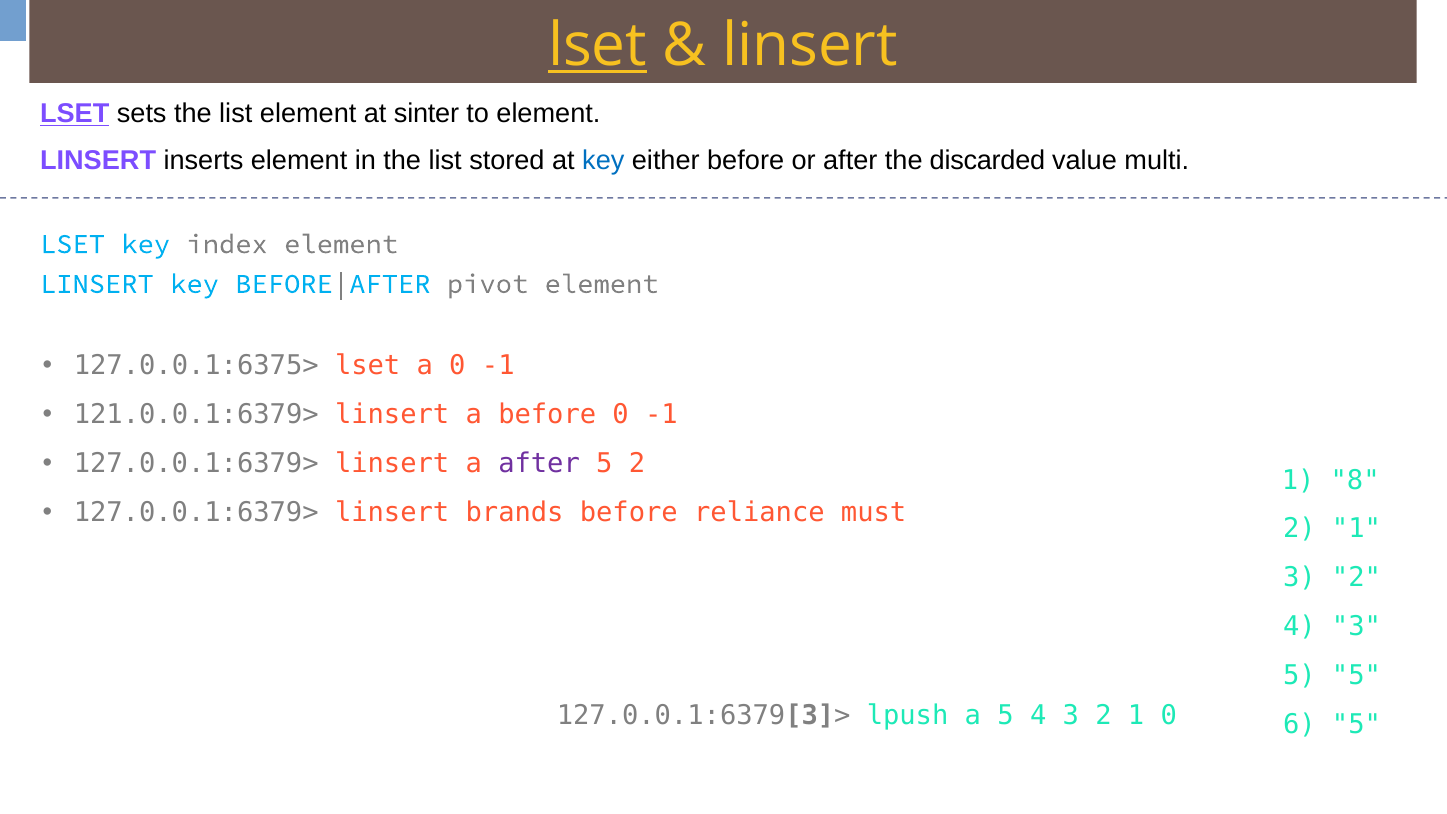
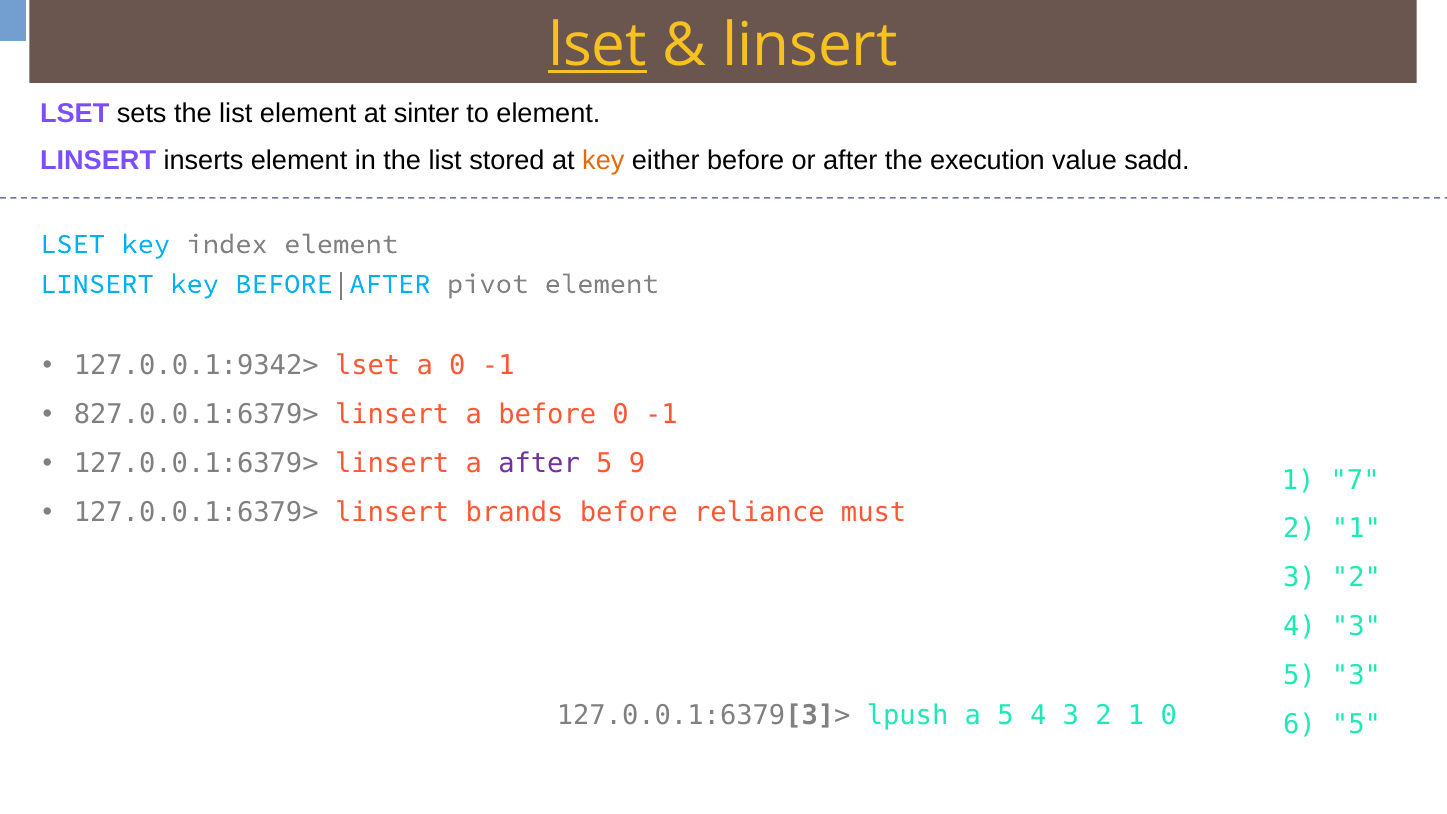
LSET underline: present -> none (75, 114)
key colour: blue -> orange (603, 161)
discarded: discarded -> execution (987, 161)
multi: multi -> sadd (1157, 161)
127.0.0.1:6375>: 127.0.0.1:6375> -> 127.0.0.1:9342> (196, 366)
121.0.0.1:6379>: 121.0.0.1:6379> -> 827.0.0.1:6379> (196, 415)
5 2: 2 -> 9 (637, 464)
8: 8 -> 7 (1355, 480)
5 5: 5 -> 3 (1356, 675)
